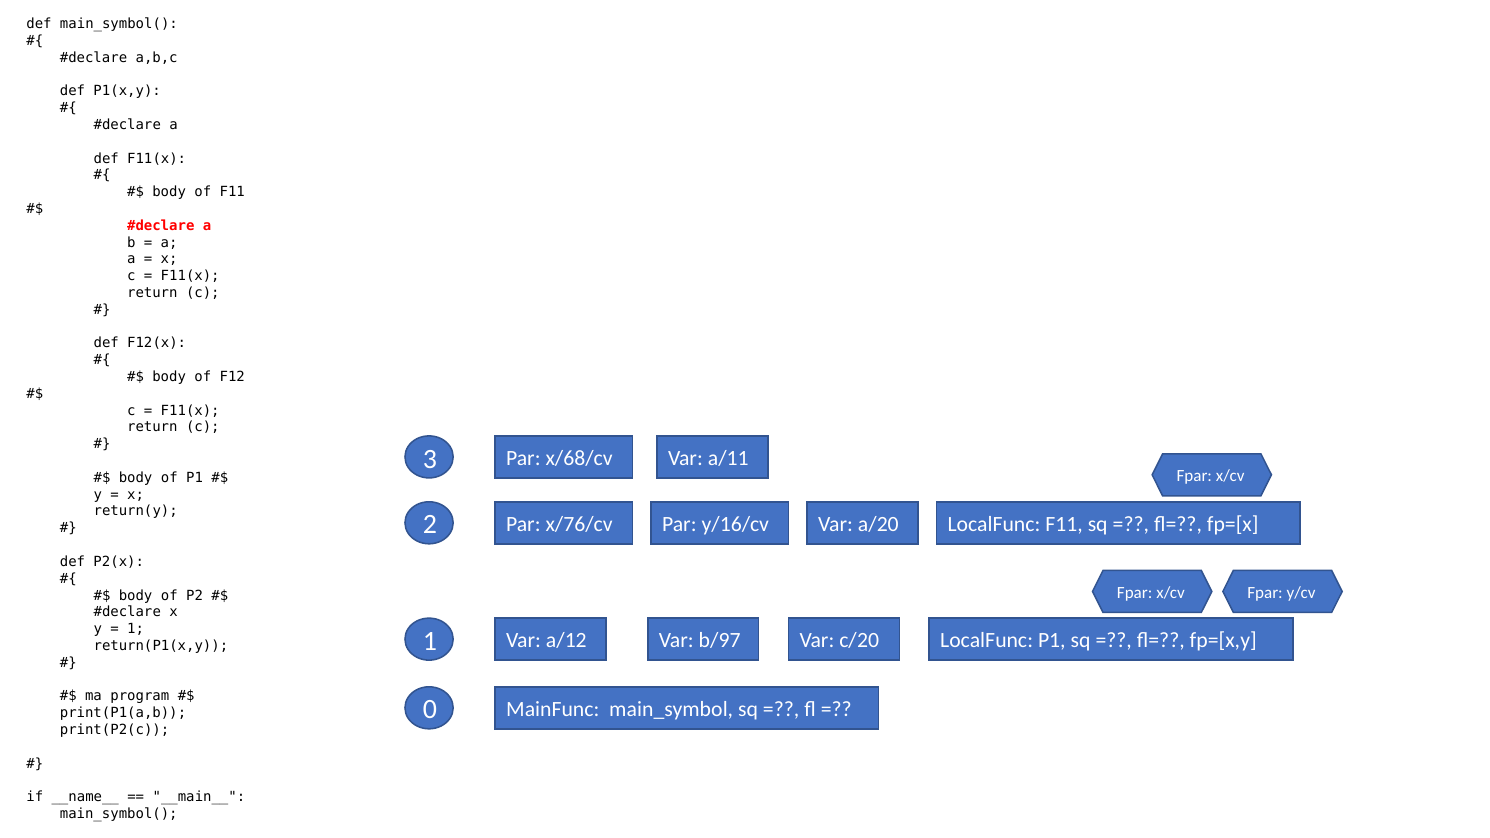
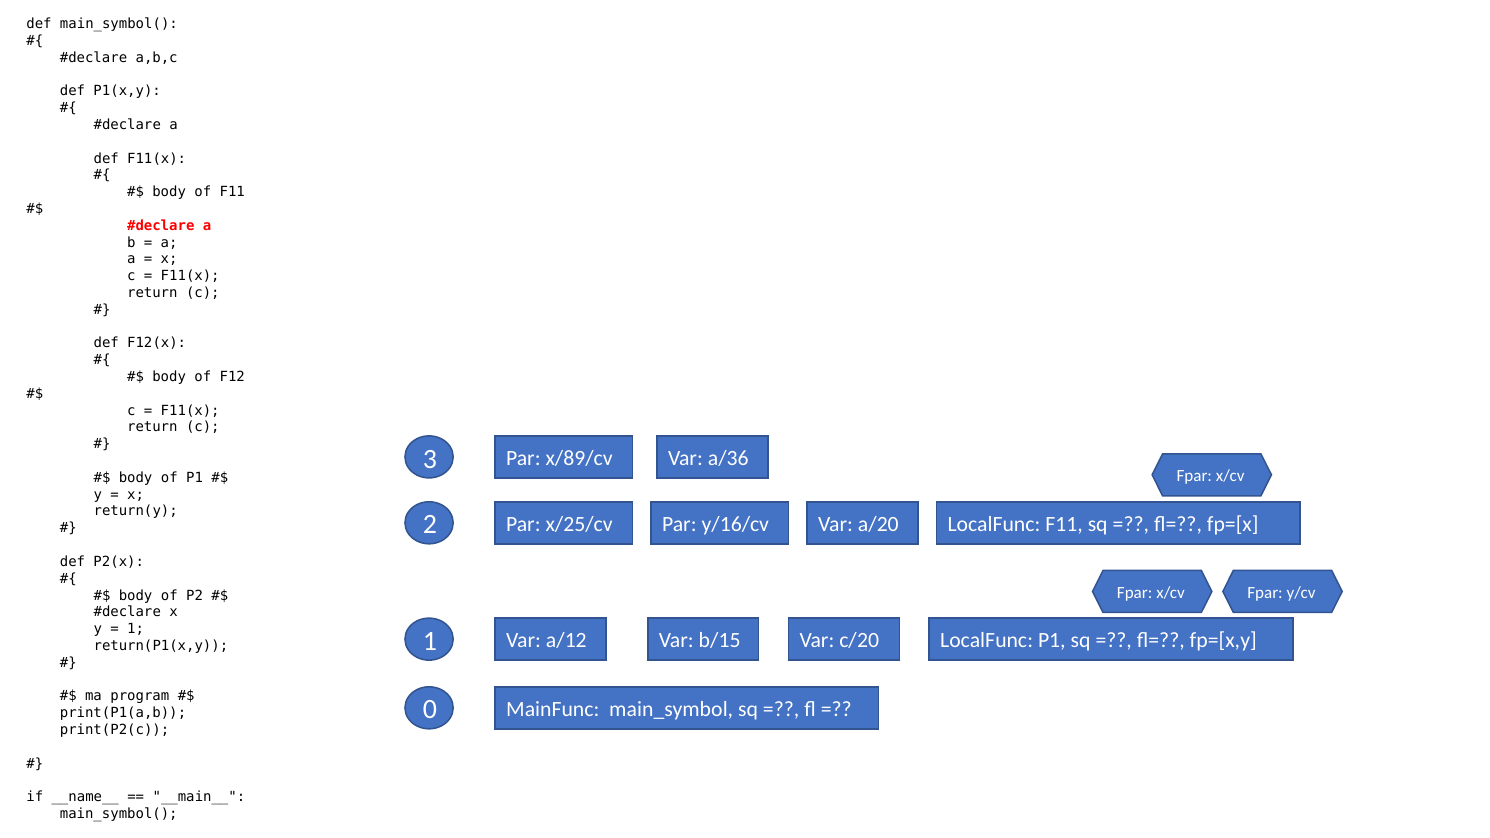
x/68/cv: x/68/cv -> x/89/cv (579, 458)
a/11: a/11 -> a/36 (728, 458)
x/76/cv: x/76/cv -> x/25/cv (579, 524)
b/97: b/97 -> b/15 (720, 641)
